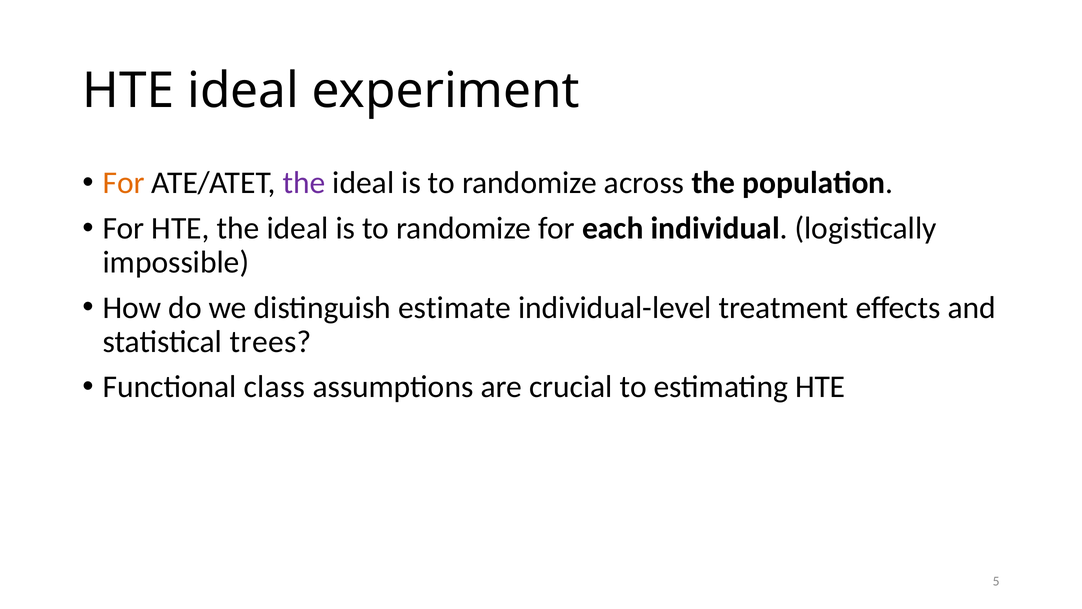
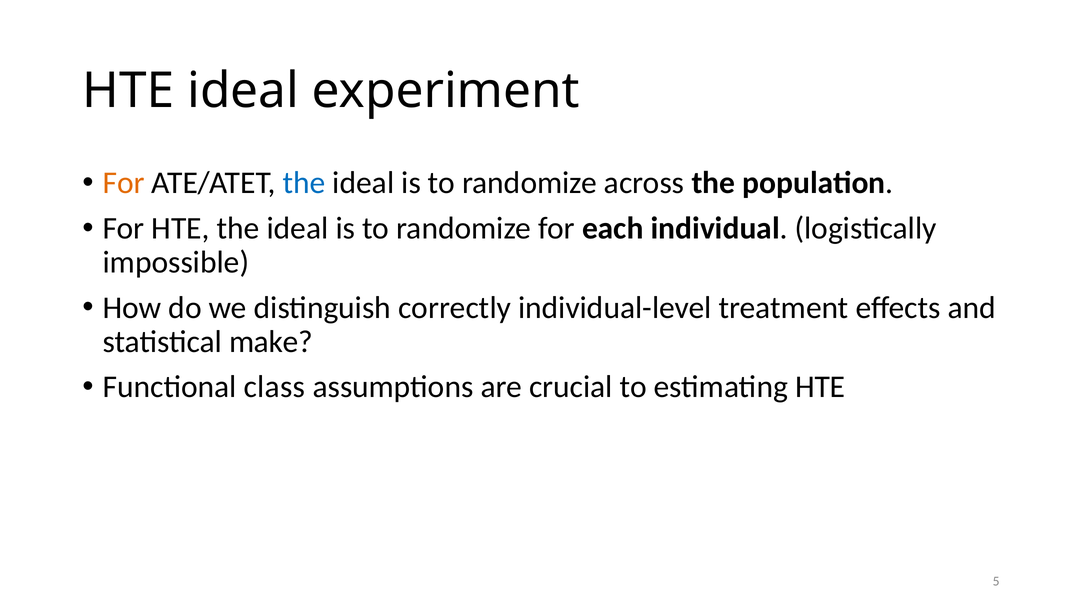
the colour: purple -> blue (304, 183)
estimate: estimate -> correctly (455, 308)
trees: trees -> make (271, 342)
